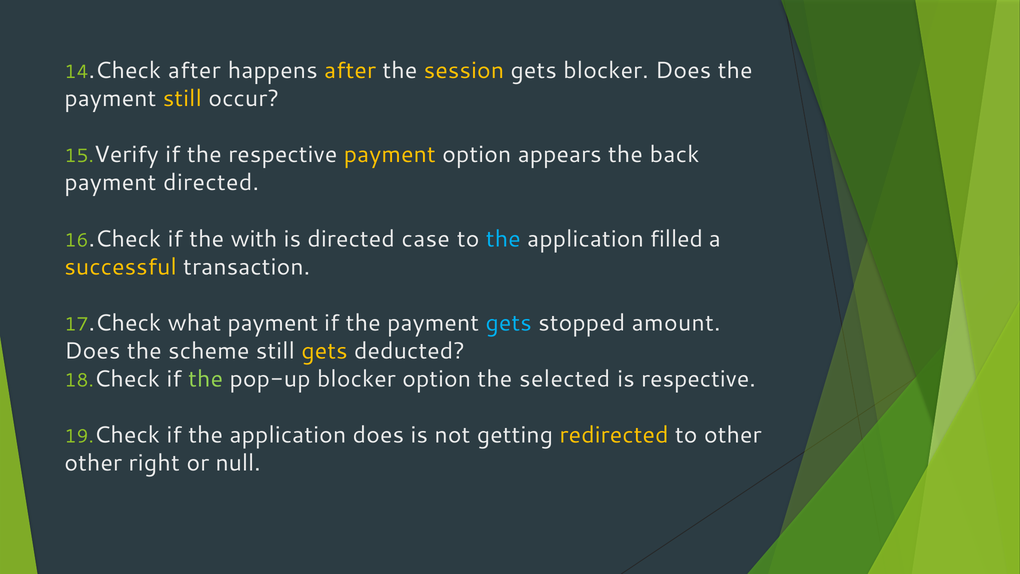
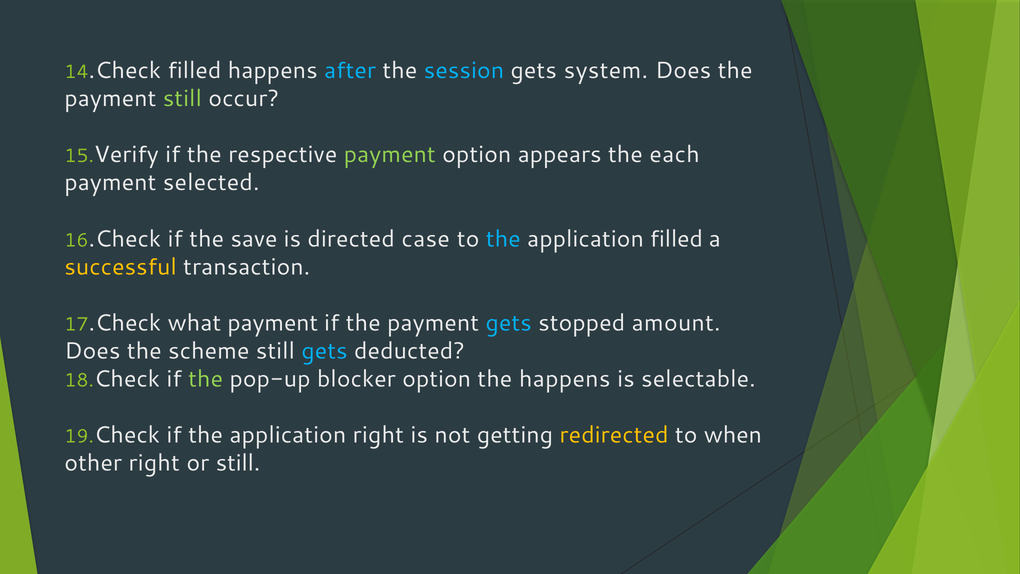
after: after -> filled (194, 70)
after colour: yellow -> light blue (350, 70)
session colour: yellow -> light blue (464, 70)
gets blocker: blocker -> system (606, 70)
still colour: yellow -> light green (182, 99)
payment colour: yellow -> light green (390, 155)
back: back -> each (675, 155)
payment directed: directed -> selected (211, 183)
with: with -> save (254, 239)
gets colour: yellow -> light blue (324, 351)
the selected: selected -> happens (565, 379)
is respective: respective -> selectable (698, 379)
application does: does -> right (378, 435)
to other: other -> when (733, 435)
or null: null -> still (238, 463)
